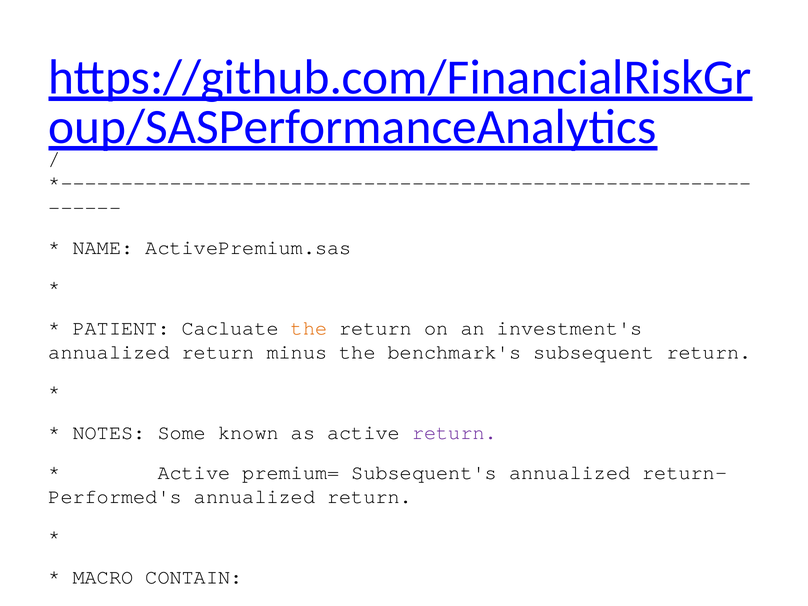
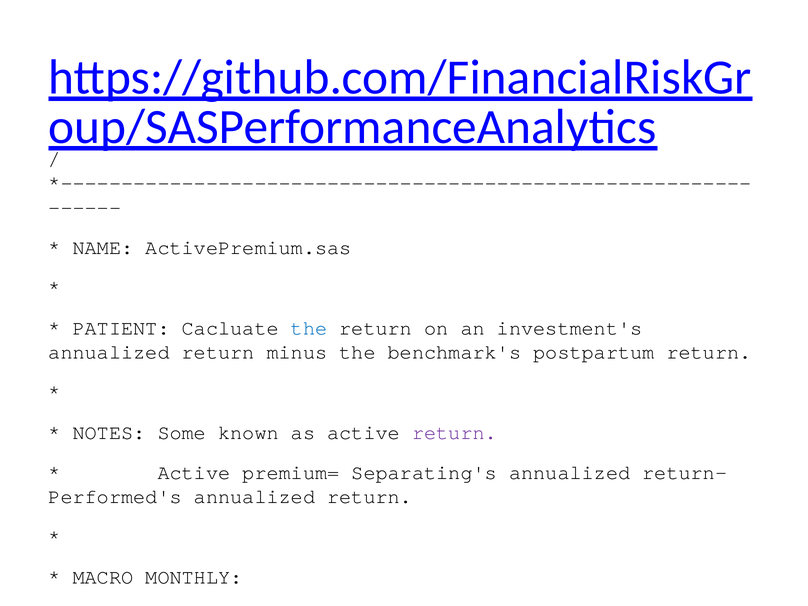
the colour: orange -> blue (309, 328)
subsequent: subsequent -> postpartum (594, 352)
Subsequent's: Subsequent's -> Separating's (424, 473)
MACRO CONTAIN: CONTAIN -> MONTHLY (194, 577)
